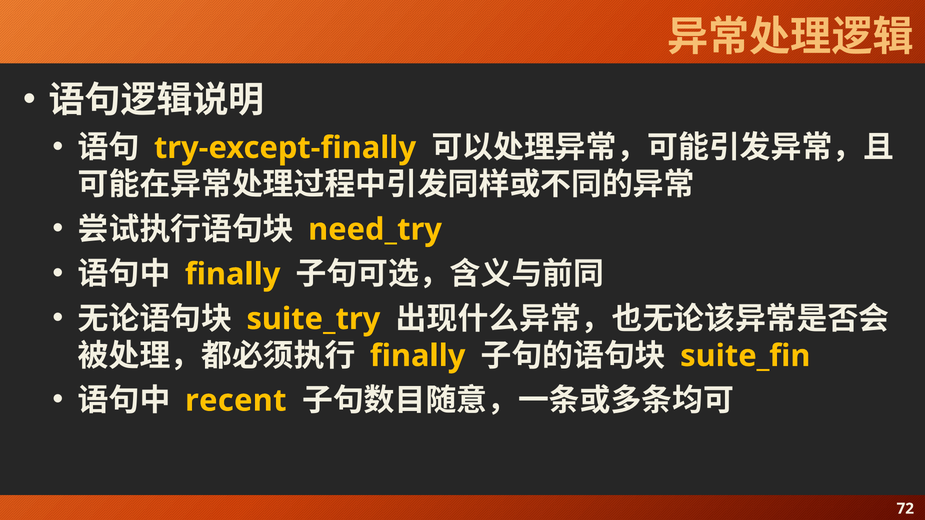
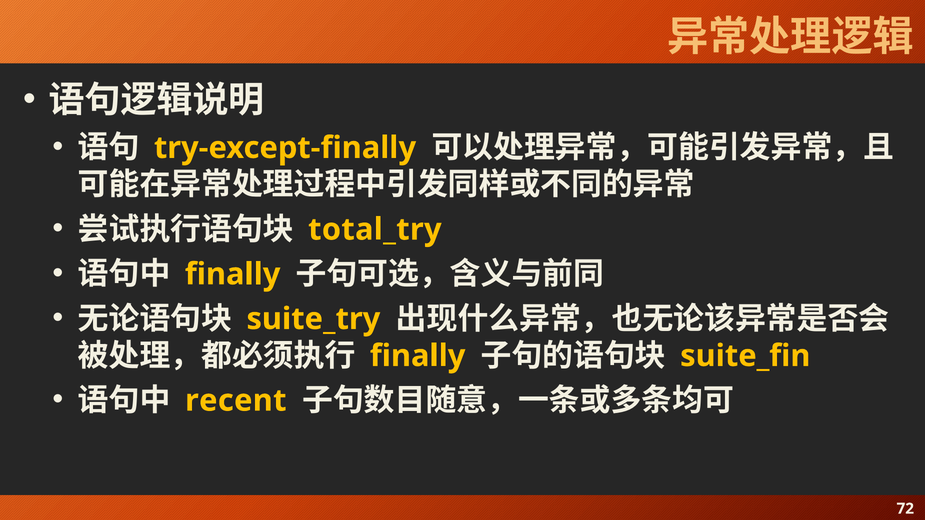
need_try: need_try -> total_try (375, 230)
